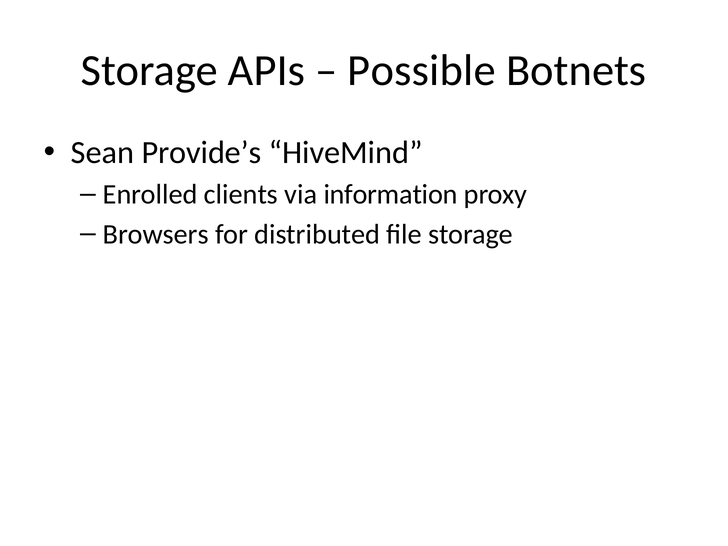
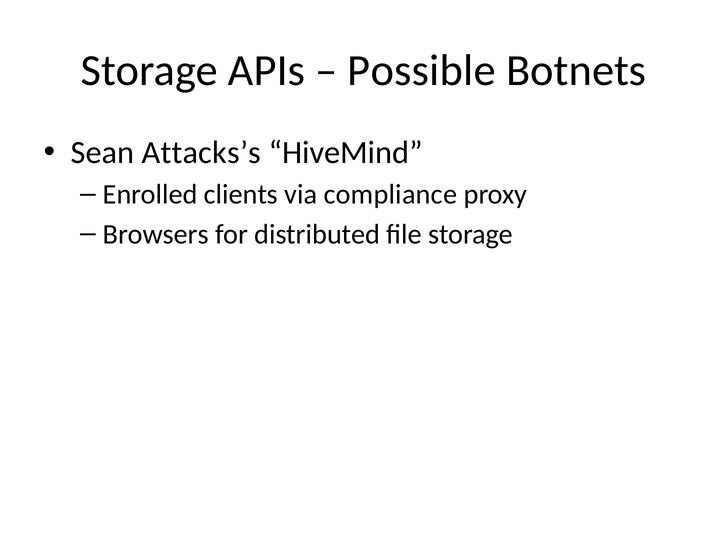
Provide’s: Provide’s -> Attacks’s (201, 153)
information: information -> compliance (390, 195)
